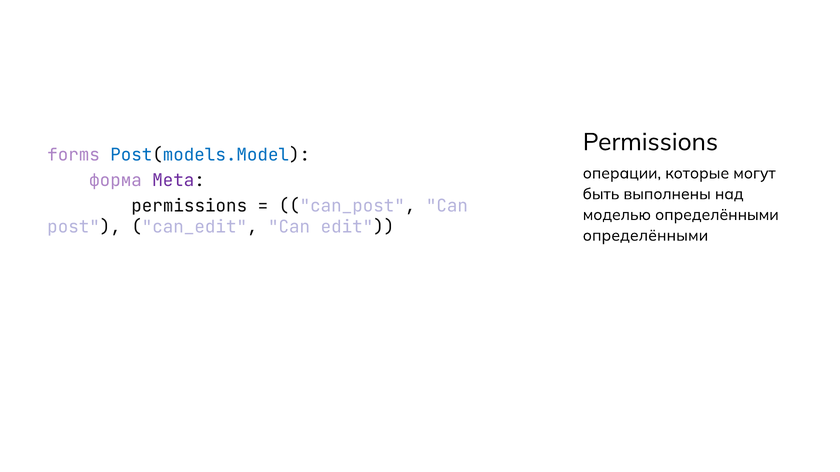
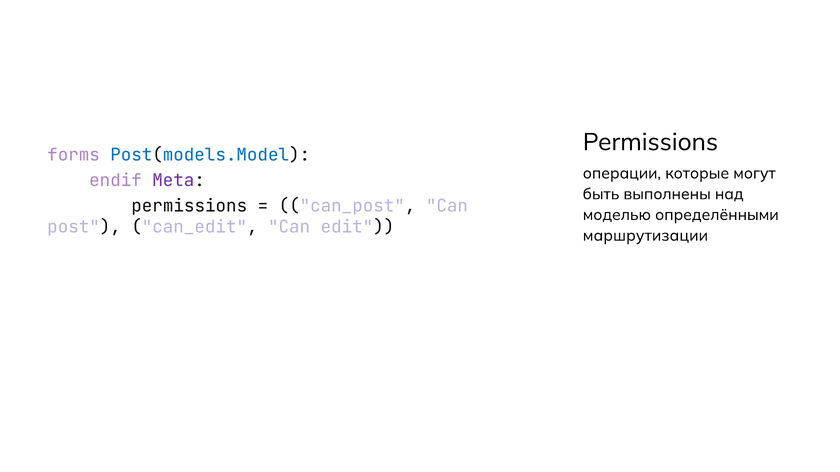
форма: форма -> endif (116, 181)
определёнными: определёнными -> маршрутизации (645, 236)
